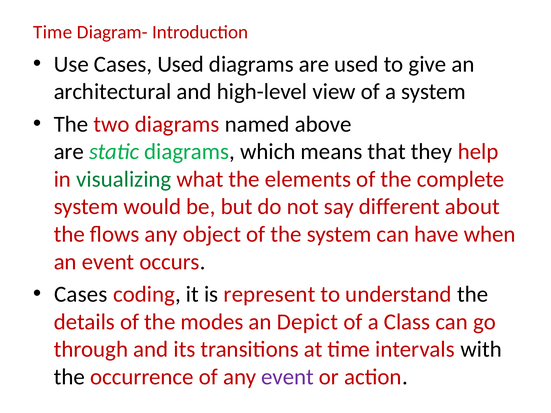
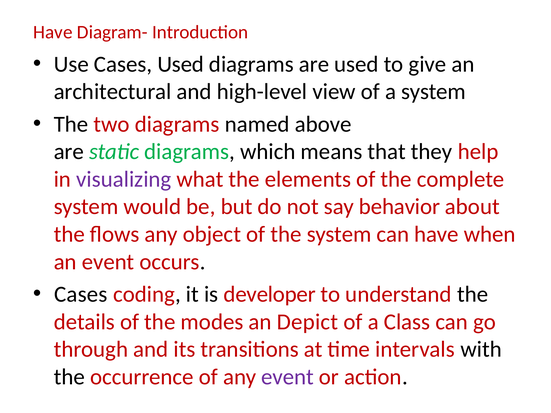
Time: Time -> Have (53, 32)
visualizing colour: green -> purple (124, 179)
different: different -> behavior (399, 207)
represent: represent -> developer (270, 294)
